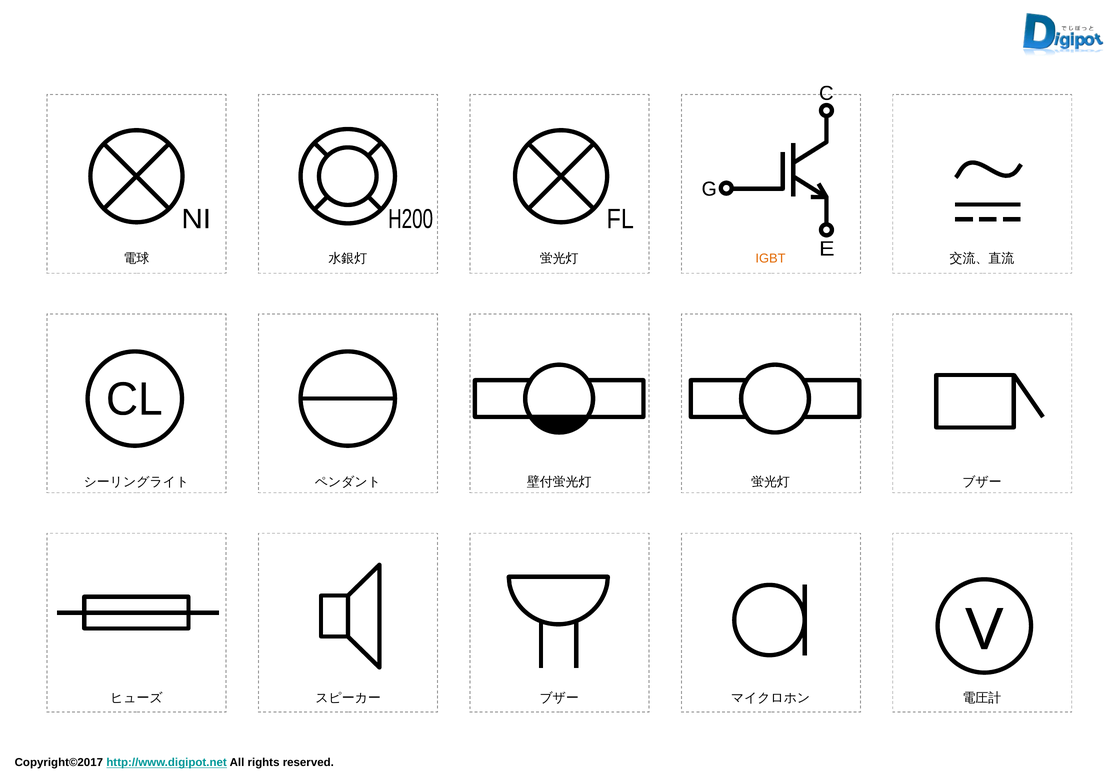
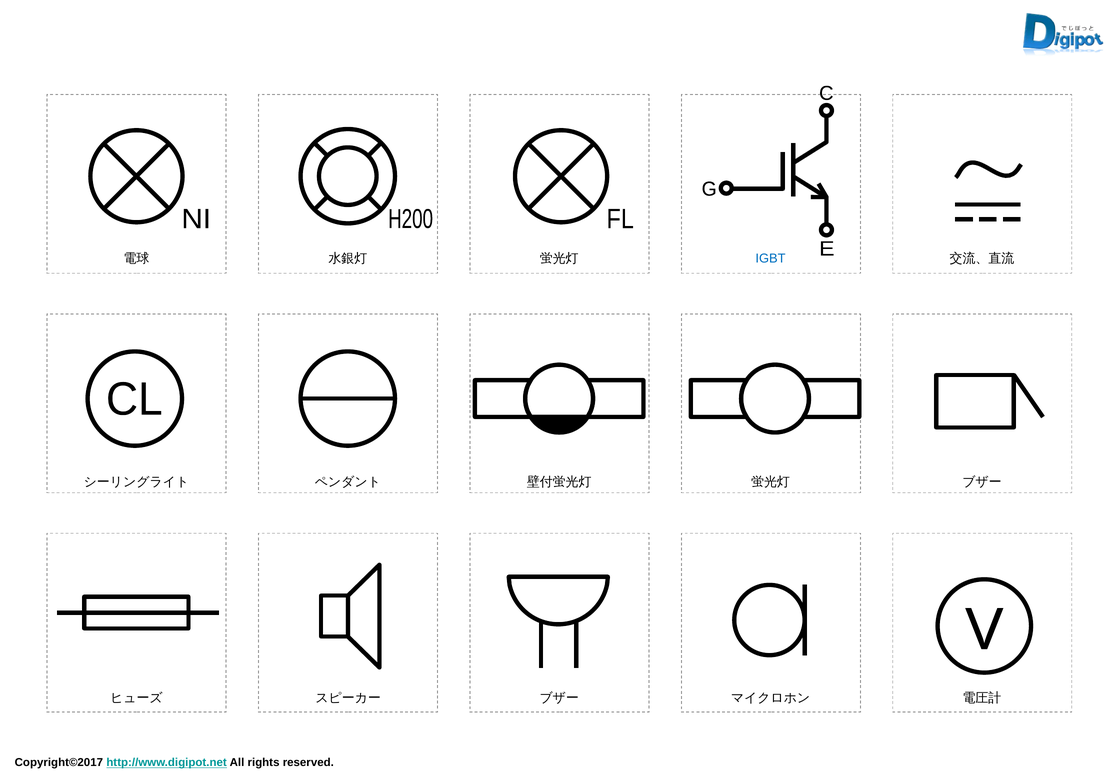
IGBT colour: orange -> blue (771, 259)
